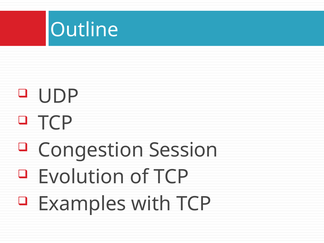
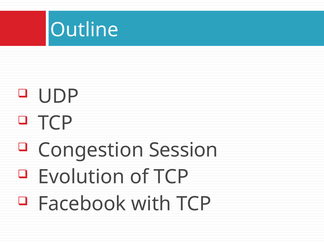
Examples: Examples -> Facebook (82, 204)
